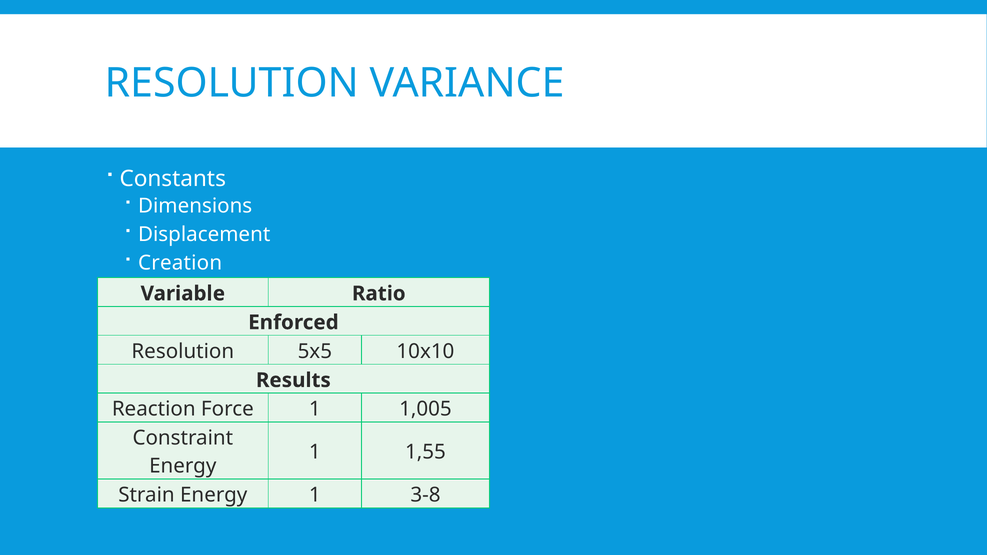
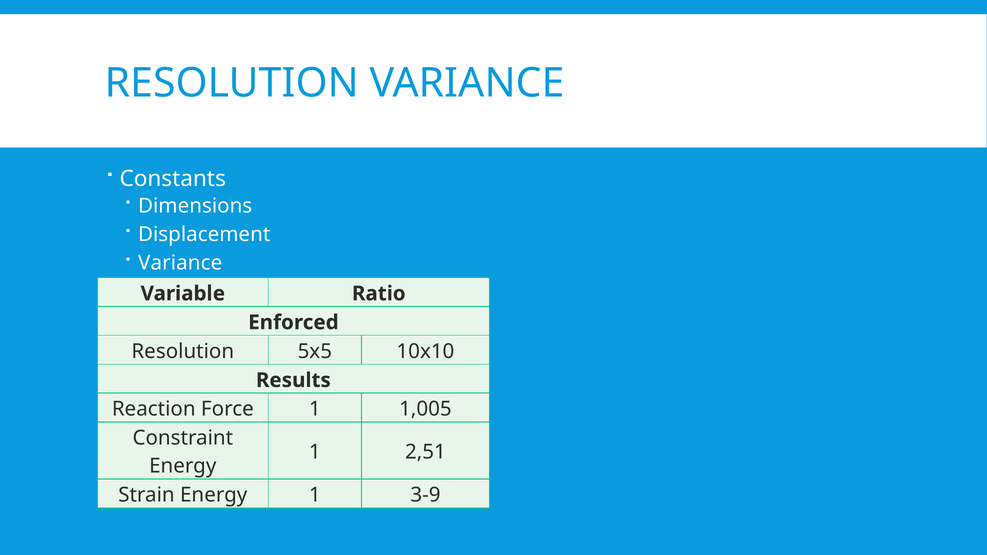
Creation: Creation -> Variance (180, 263)
1,55: 1,55 -> 2,51 (425, 452)
3-8: 3-8 -> 3-9 (425, 495)
